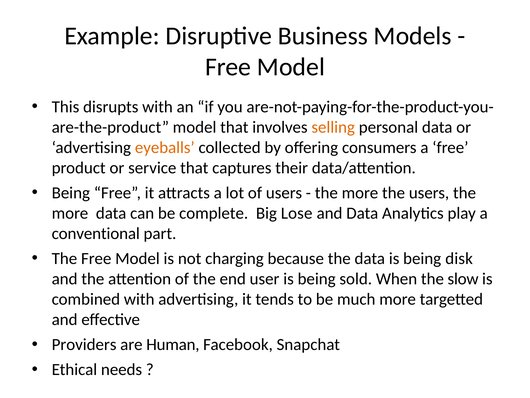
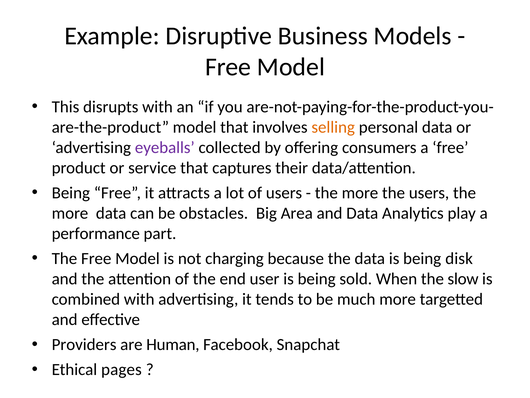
eyeballs colour: orange -> purple (165, 147)
complete: complete -> obstacles (214, 213)
Lose: Lose -> Area (297, 213)
conventional: conventional -> performance (96, 233)
needs: needs -> pages (121, 369)
